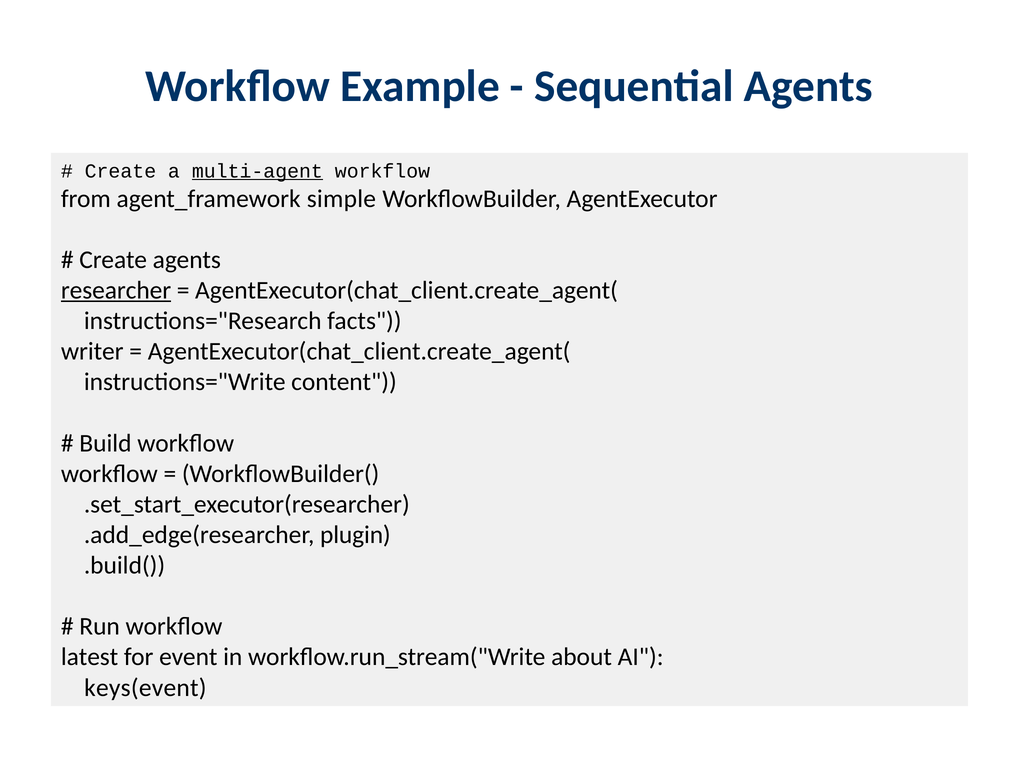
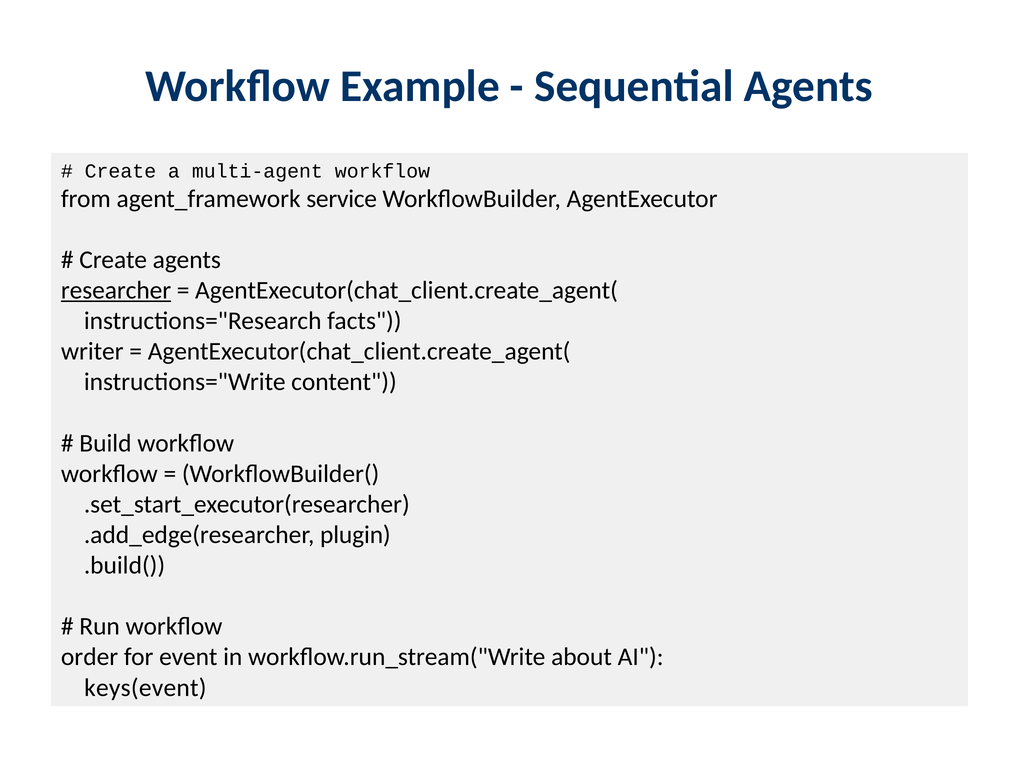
multi-agent underline: present -> none (257, 171)
simple: simple -> service (342, 199)
latest: latest -> order (90, 657)
